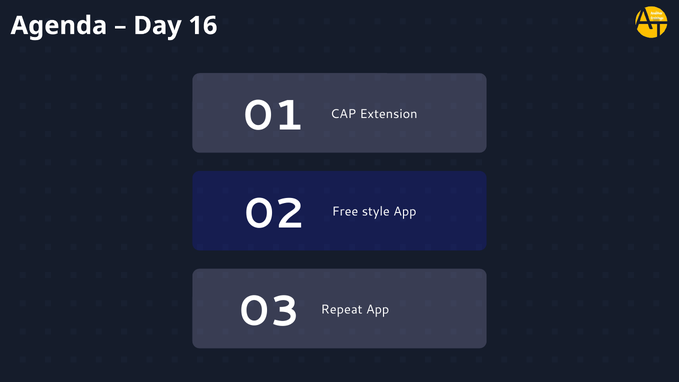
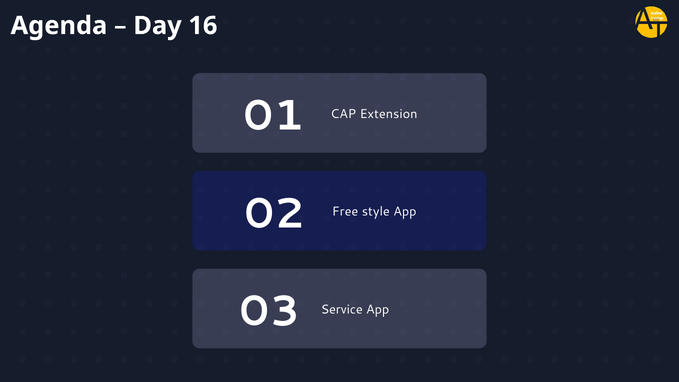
Repeat: Repeat -> Service (342, 309)
